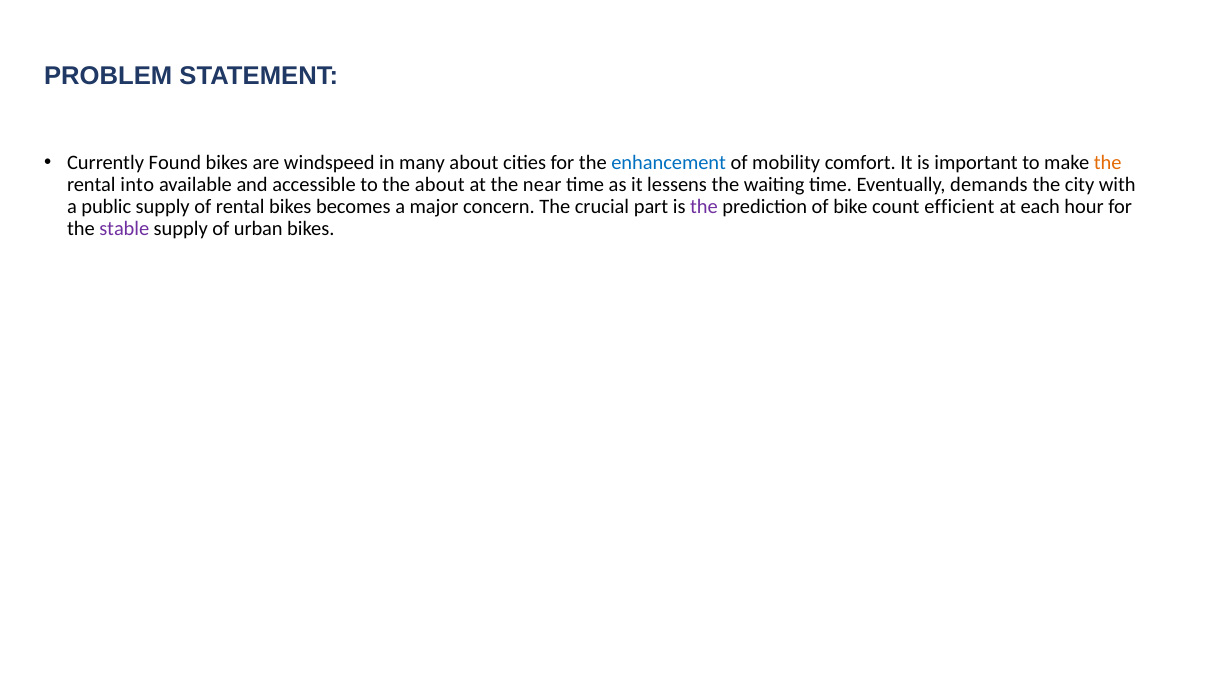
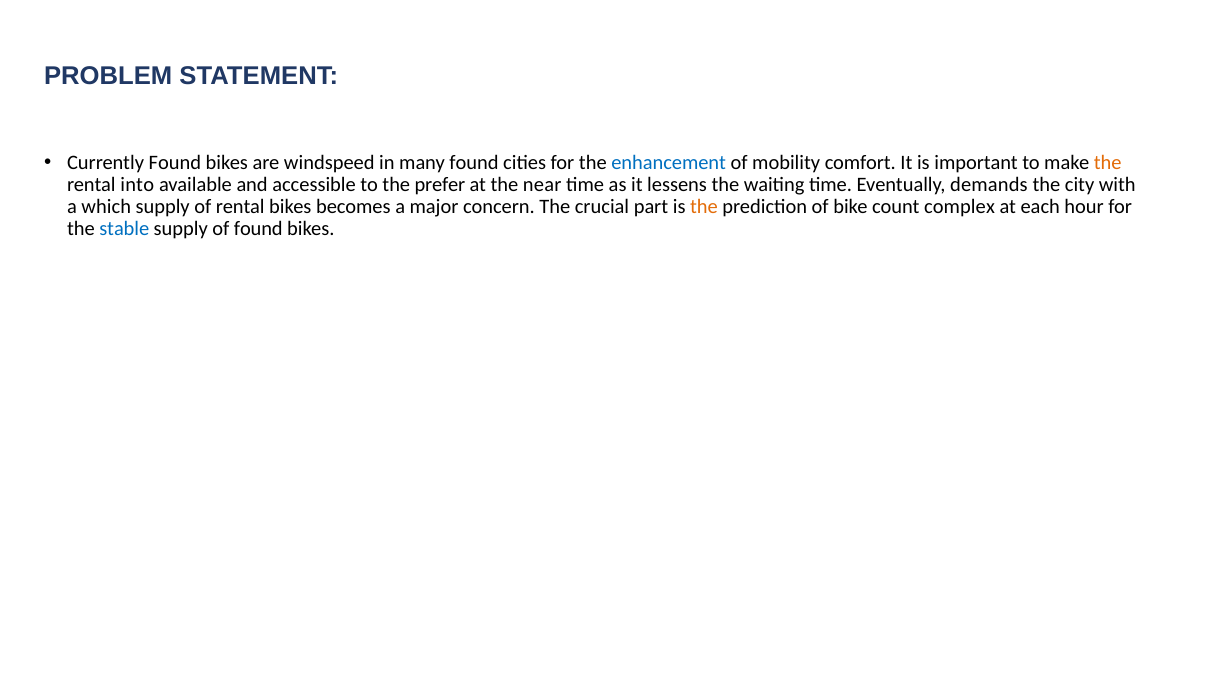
many about: about -> found (474, 163)
the about: about -> prefer (440, 185)
public: public -> which (106, 207)
the colour: purple -> orange (704, 207)
efficient: efficient -> complex (959, 207)
stable colour: purple -> blue (124, 229)
of urban: urban -> found (258, 229)
